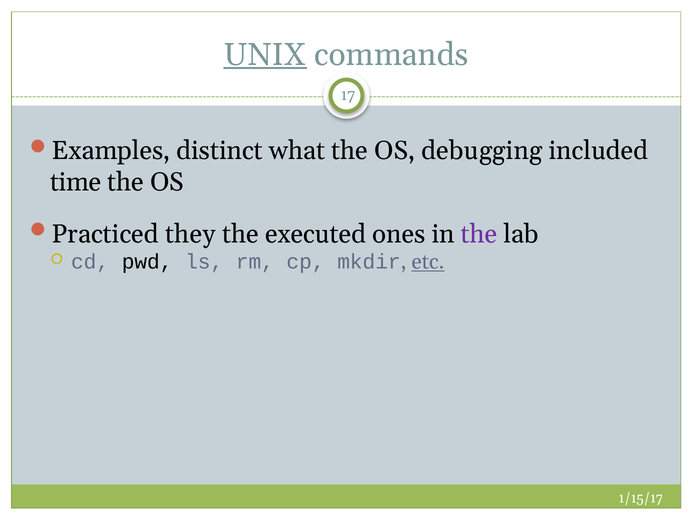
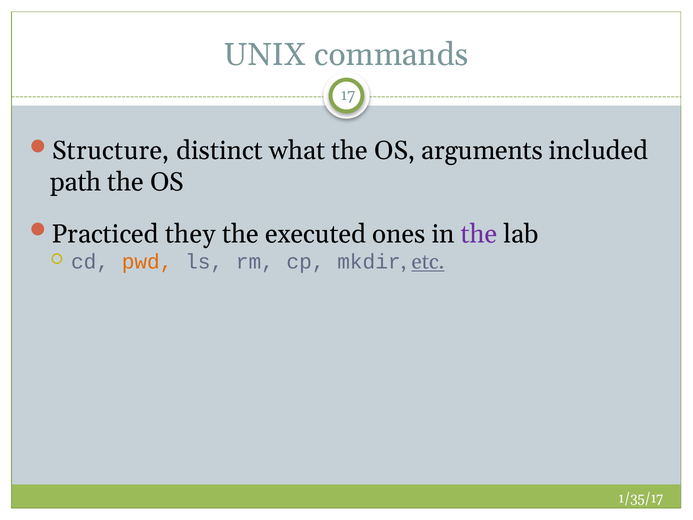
UNIX underline: present -> none (265, 55)
Examples: Examples -> Structure (111, 151)
debugging: debugging -> arguments (482, 151)
time: time -> path (76, 182)
pwd colour: black -> orange (147, 262)
1/15/17: 1/15/17 -> 1/35/17 (641, 498)
